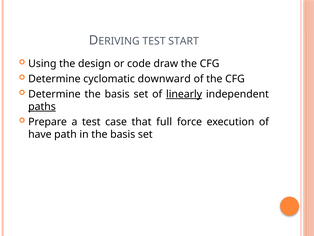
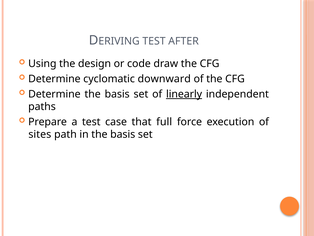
START: START -> AFTER (184, 41)
paths underline: present -> none (42, 106)
have: have -> sites (40, 134)
